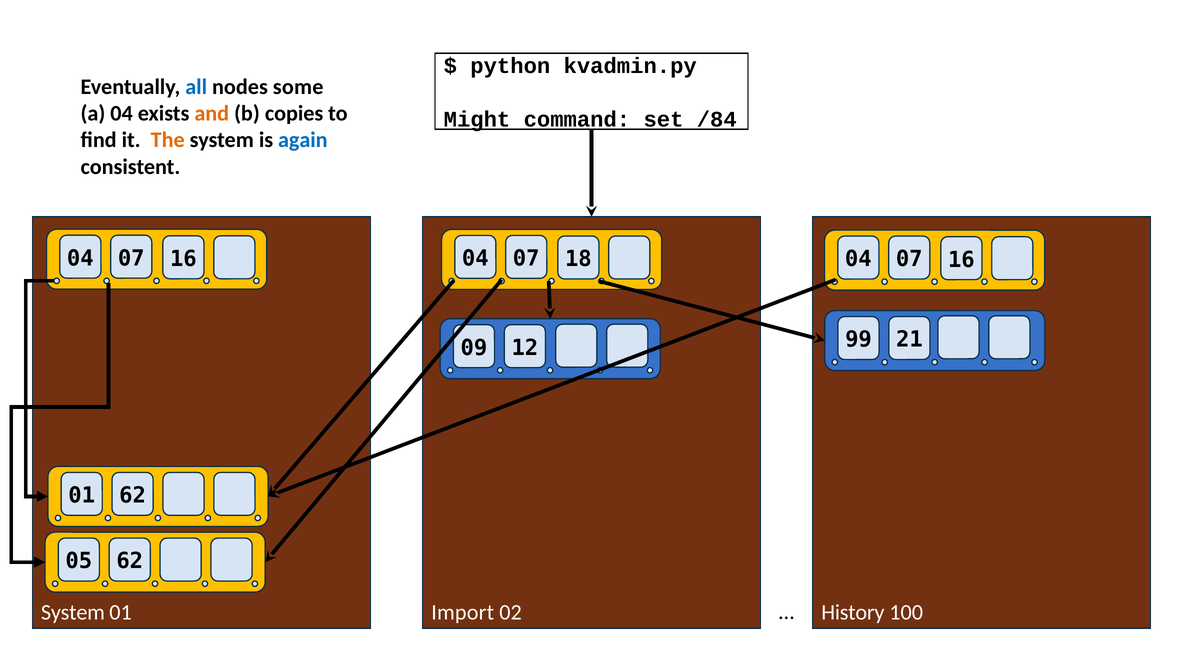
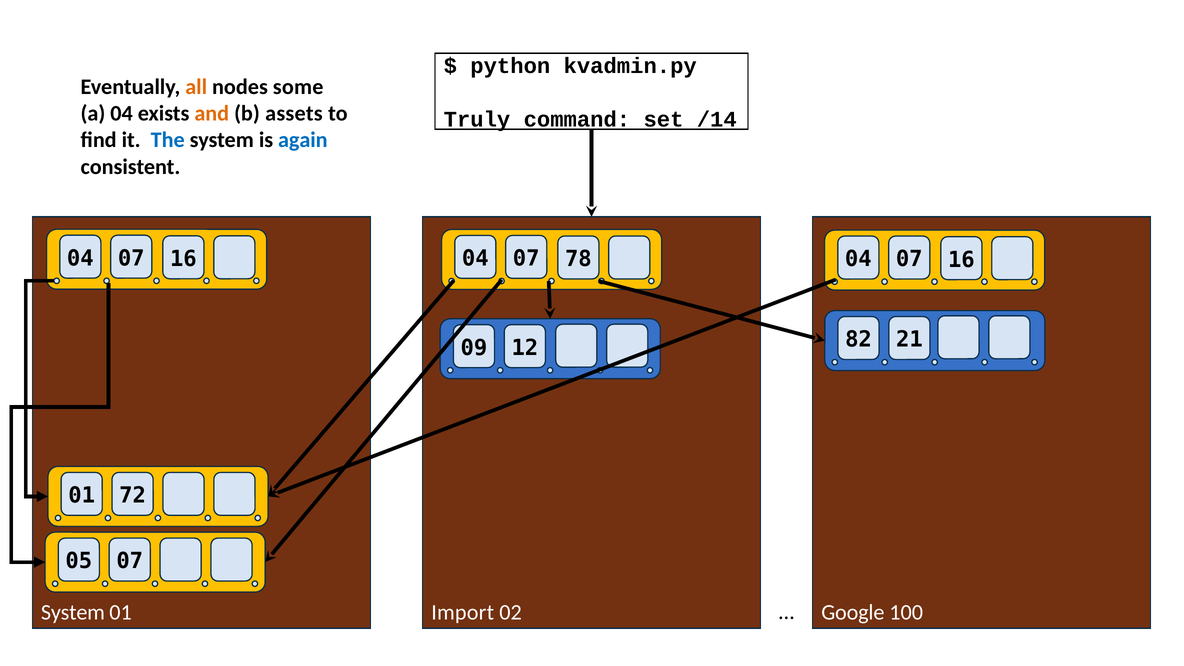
all colour: blue -> orange (196, 87)
copies: copies -> assets (294, 113)
Might: Might -> Truly (477, 119)
/84: /84 -> /14 (717, 119)
The colour: orange -> blue (168, 140)
18: 18 -> 78 (578, 259)
99: 99 -> 82 (858, 340)
62: 62 -> 72 (133, 495)
62: 62 -> 07 (130, 561)
History: History -> Google (853, 612)
